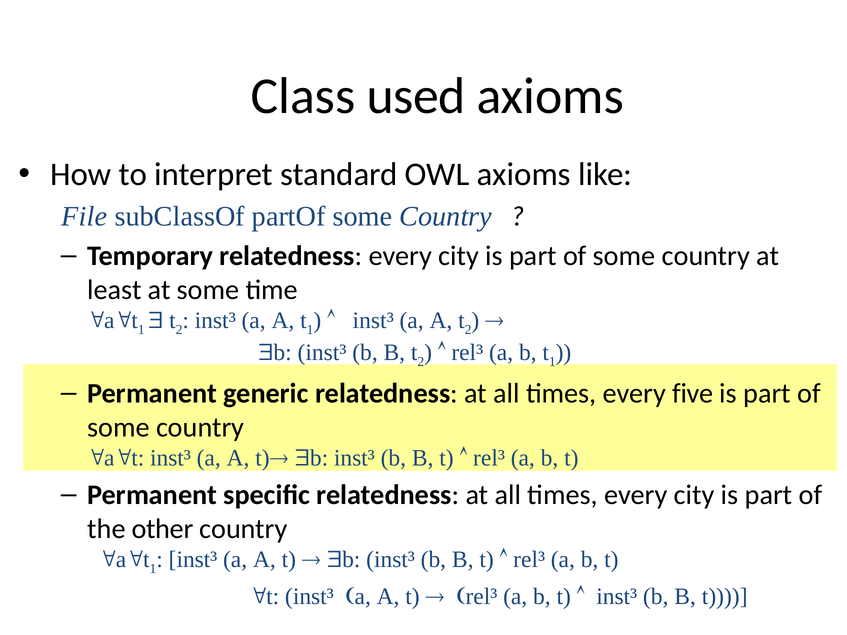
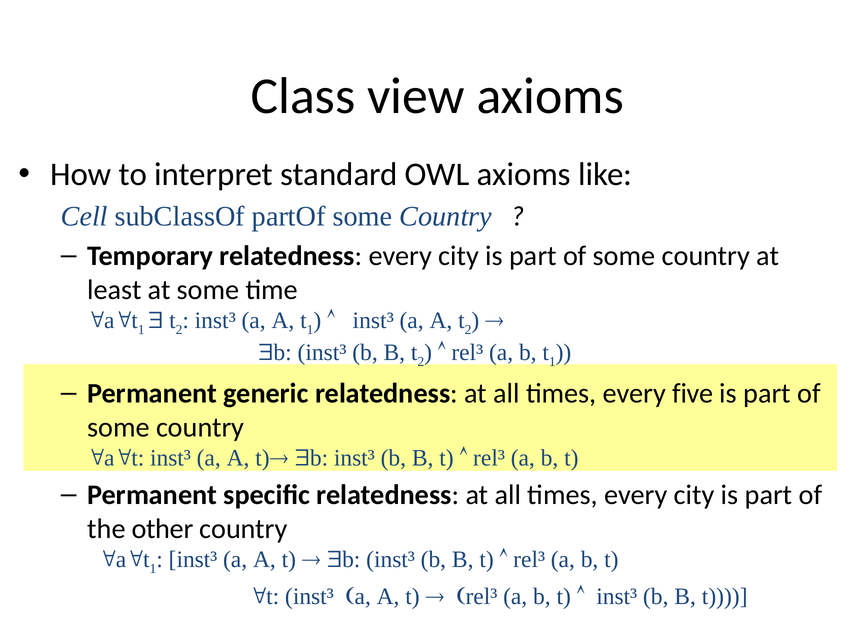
used: used -> view (416, 96)
File: File -> Cell (84, 217)
